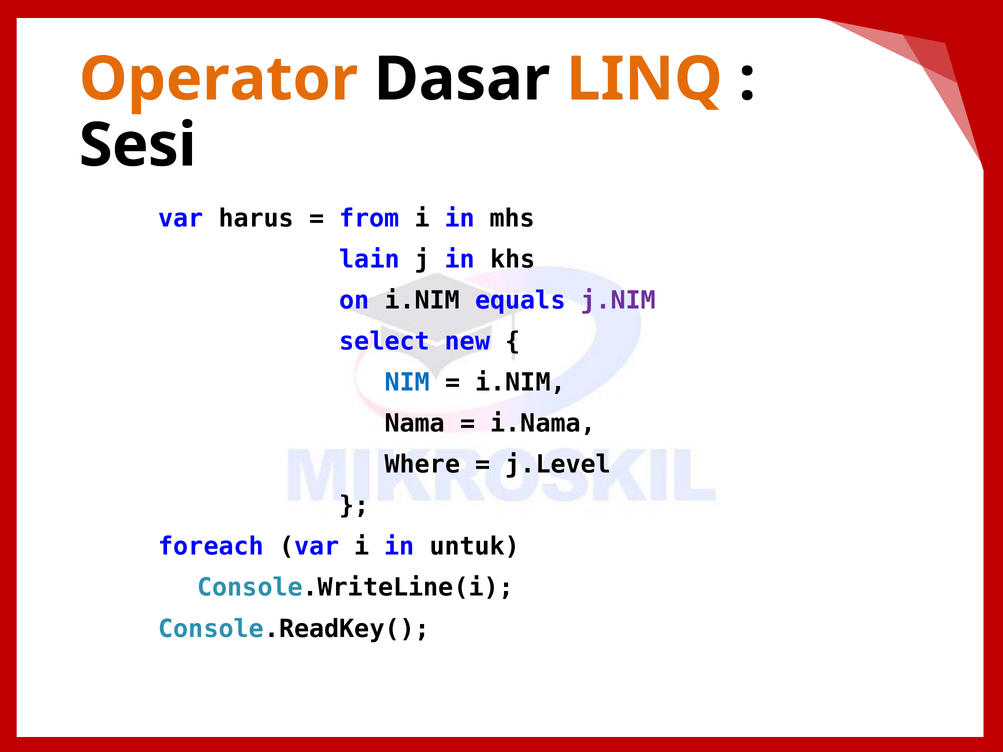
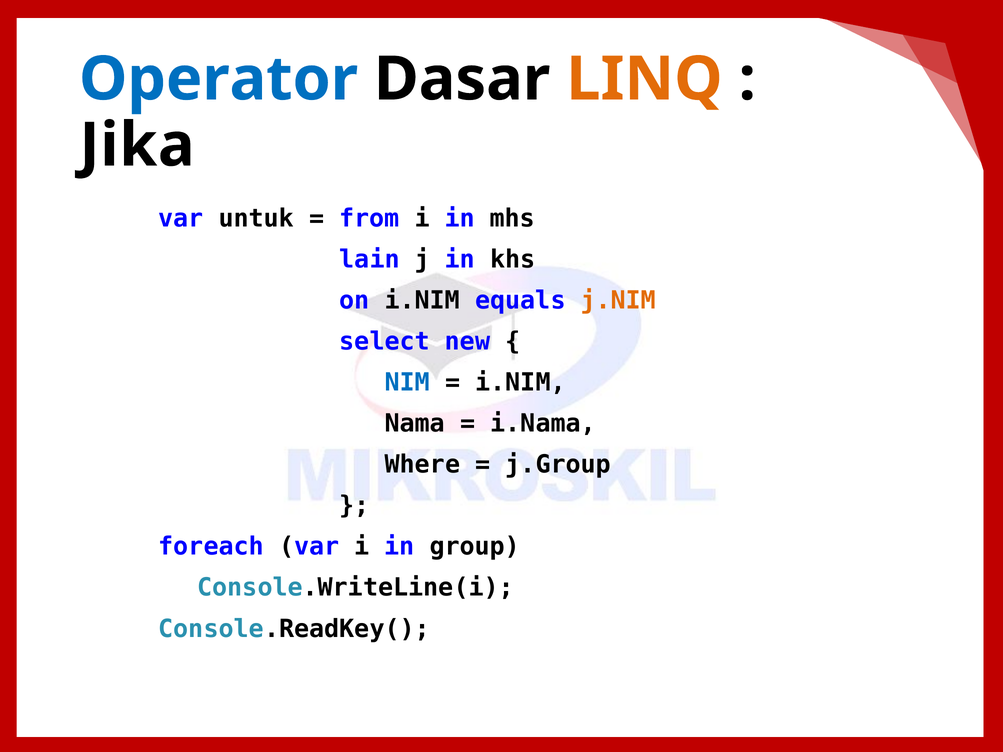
Operator colour: orange -> blue (219, 79)
Sesi: Sesi -> Jika (137, 145)
harus: harus -> untuk (256, 219)
j.NIM colour: purple -> orange (618, 301)
j.Level: j.Level -> j.Group (558, 465)
untuk: untuk -> group (475, 547)
